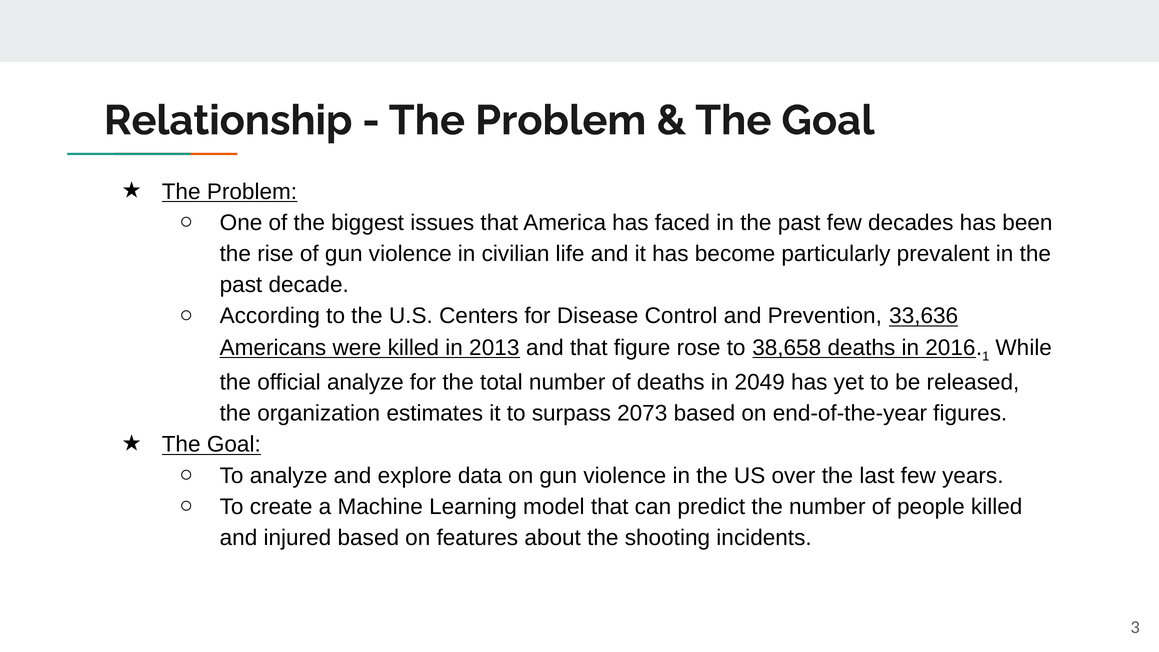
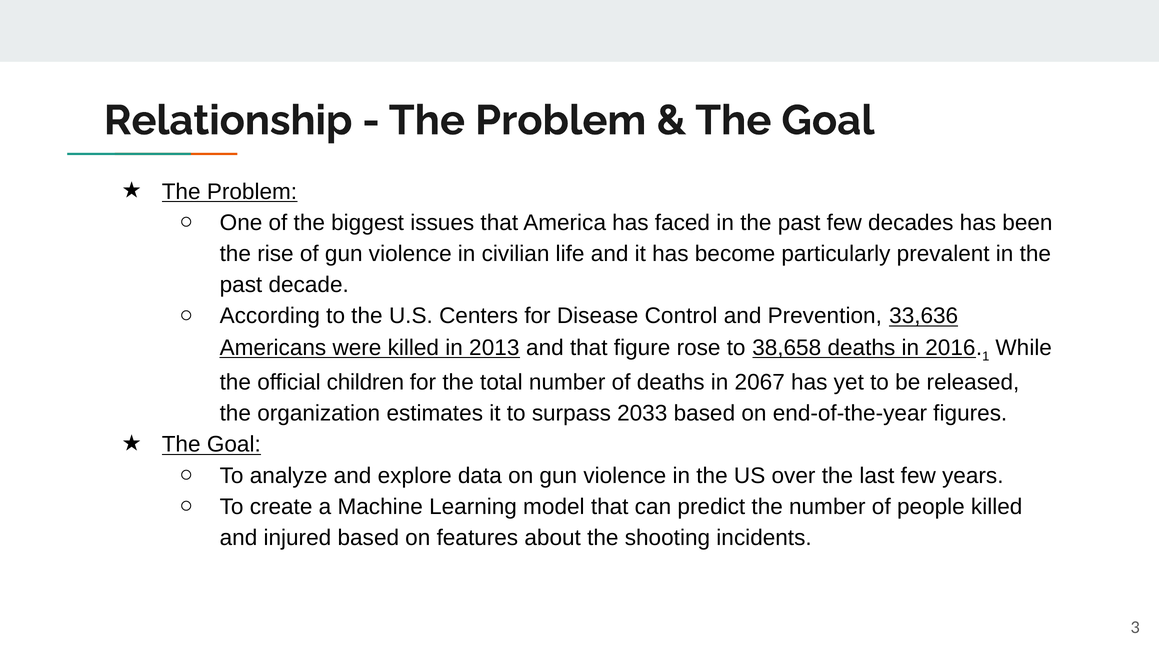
official analyze: analyze -> children (365, 382)
2049: 2049 -> 2067 (760, 382)
2073: 2073 -> 2033 (642, 413)
